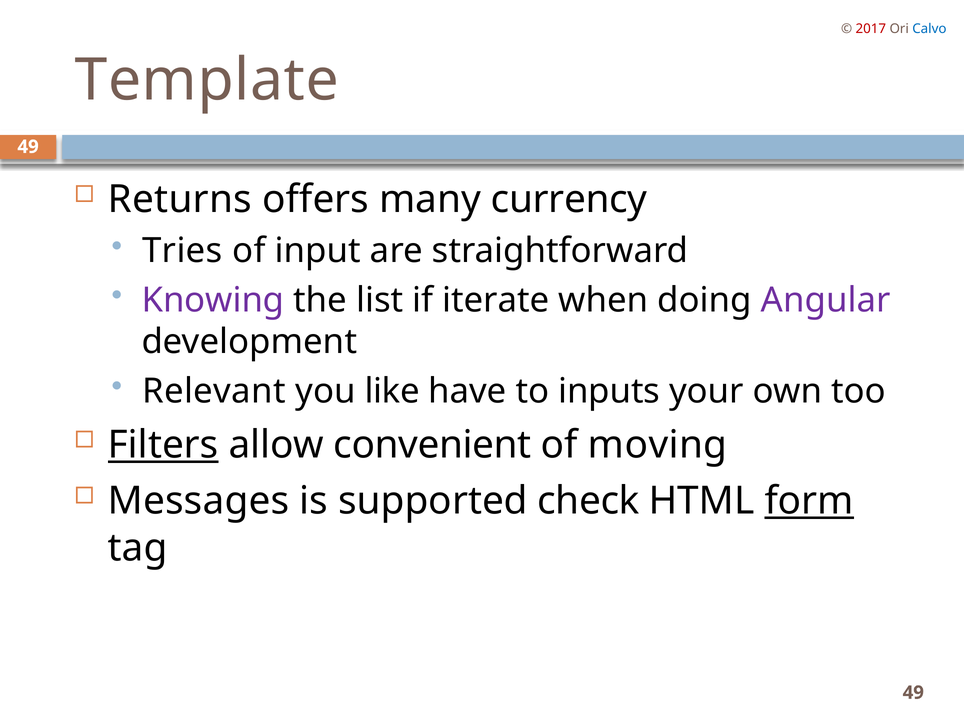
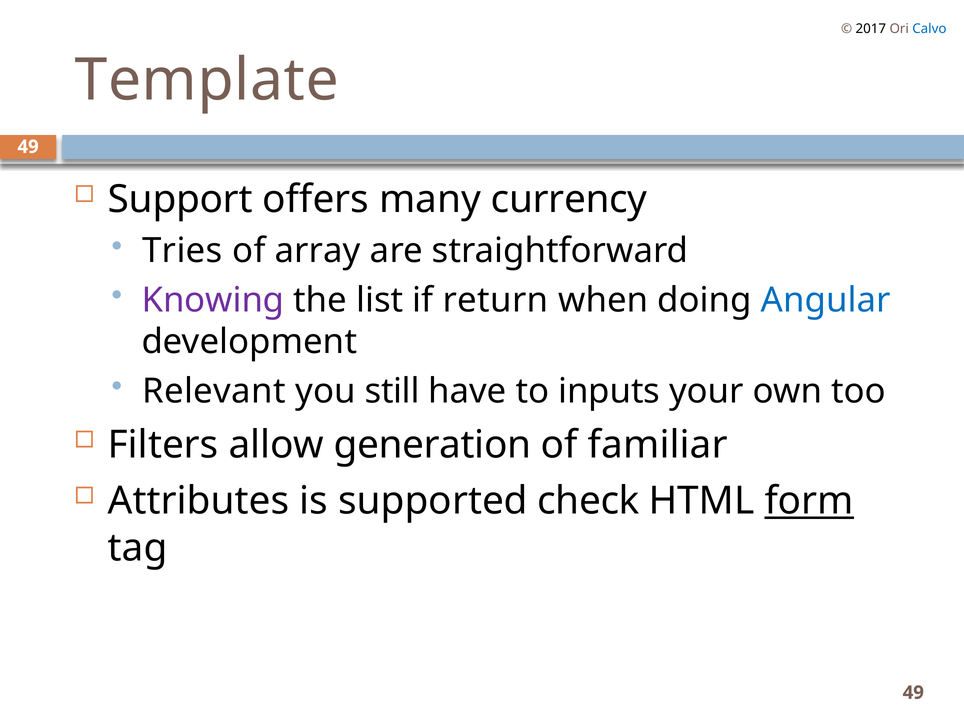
2017 colour: red -> black (871, 29)
Returns: Returns -> Support (180, 199)
input: input -> array (318, 251)
iterate: iterate -> return (496, 300)
Angular colour: purple -> blue (826, 300)
like: like -> still (392, 391)
Filters underline: present -> none (163, 445)
convenient: convenient -> generation (432, 445)
moving: moving -> familiar (658, 445)
Messages: Messages -> Attributes (199, 501)
